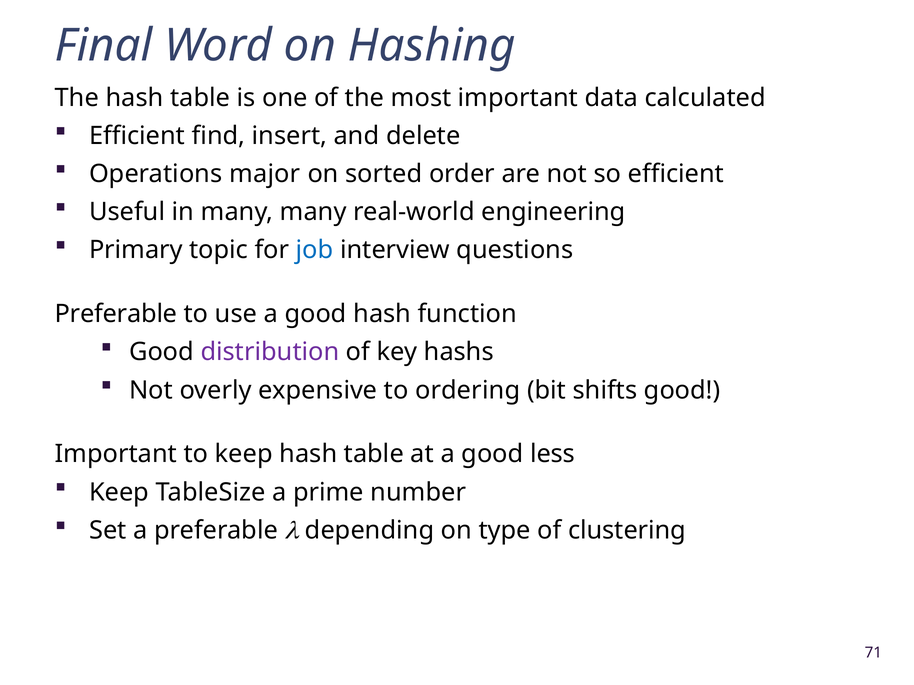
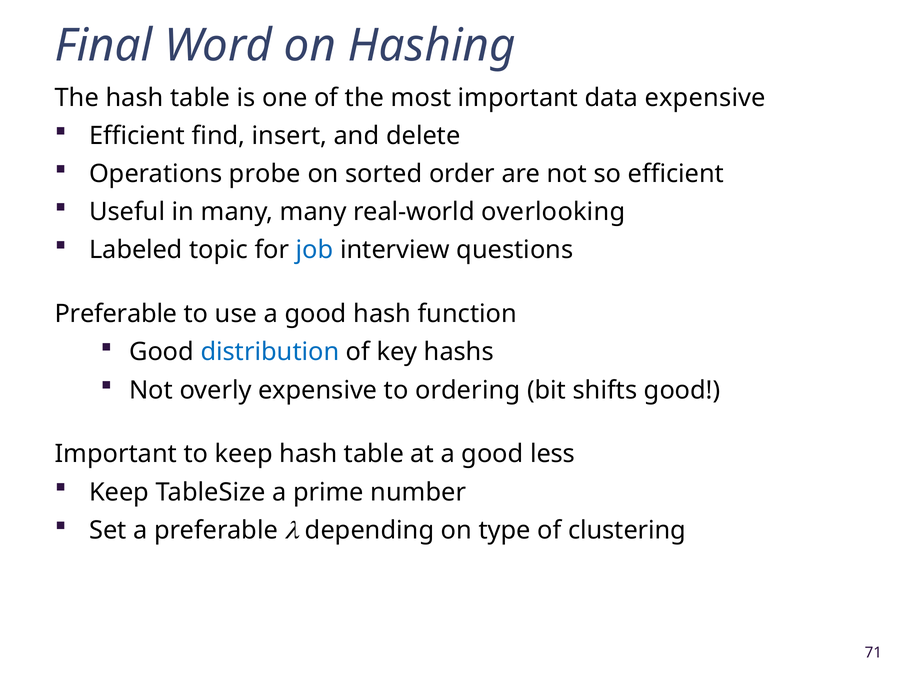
data calculated: calculated -> expensive (705, 98)
major: major -> probe (265, 174)
engineering: engineering -> overlooking (553, 212)
Primary: Primary -> Labeled (136, 250)
distribution colour: purple -> blue (270, 352)
